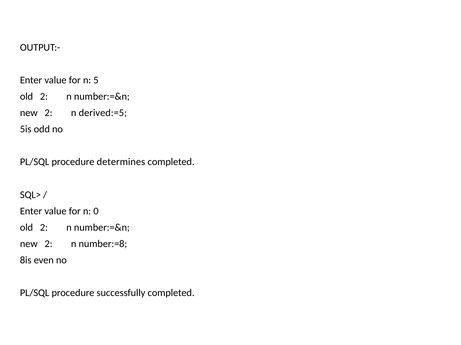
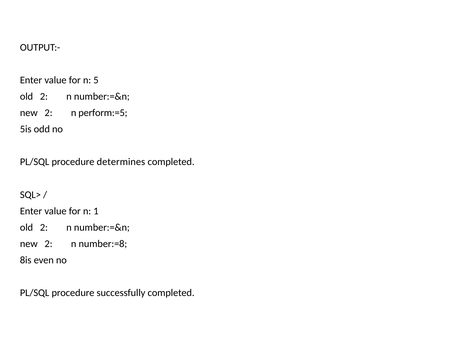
derived:=5: derived:=5 -> perform:=5 (103, 113)
0: 0 -> 1 (96, 211)
